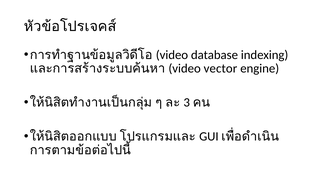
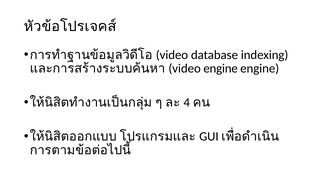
video vector: vector -> engine (221, 69)
3: 3 -> 4 (187, 103)
